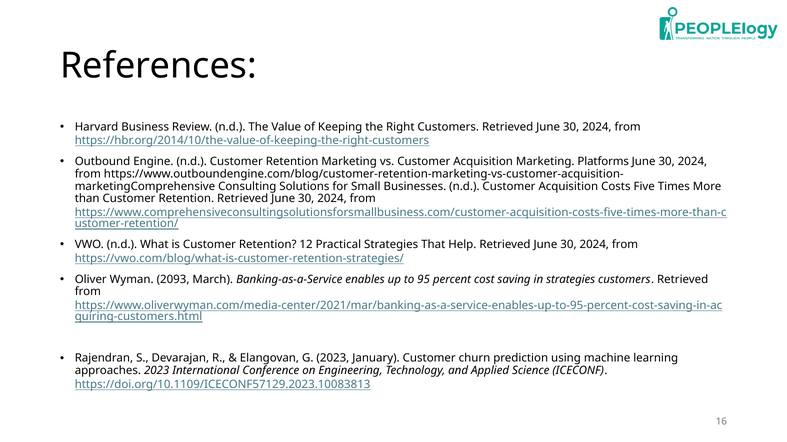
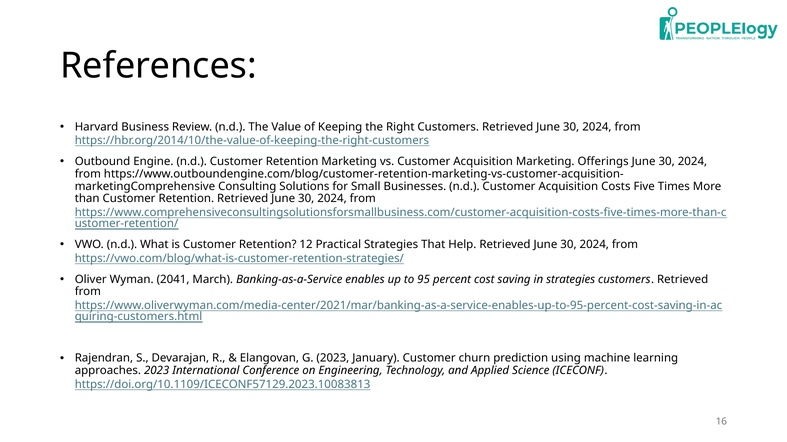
Platforms: Platforms -> Offerings (603, 162)
2093: 2093 -> 2041 (173, 280)
